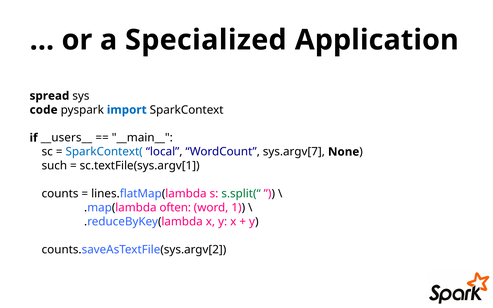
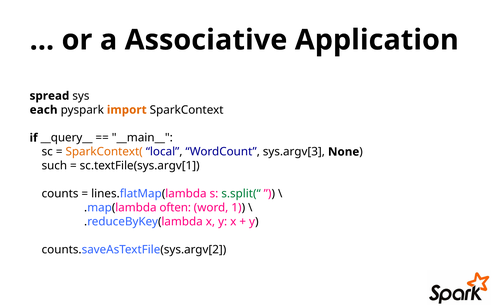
Specialized: Specialized -> Associative (206, 40)
code: code -> each (44, 110)
import colour: blue -> orange (127, 110)
__users__: __users__ -> __query__ (67, 138)
SparkContext( colour: blue -> orange (104, 152)
sys.argv[7: sys.argv[7 -> sys.argv[3 (294, 152)
